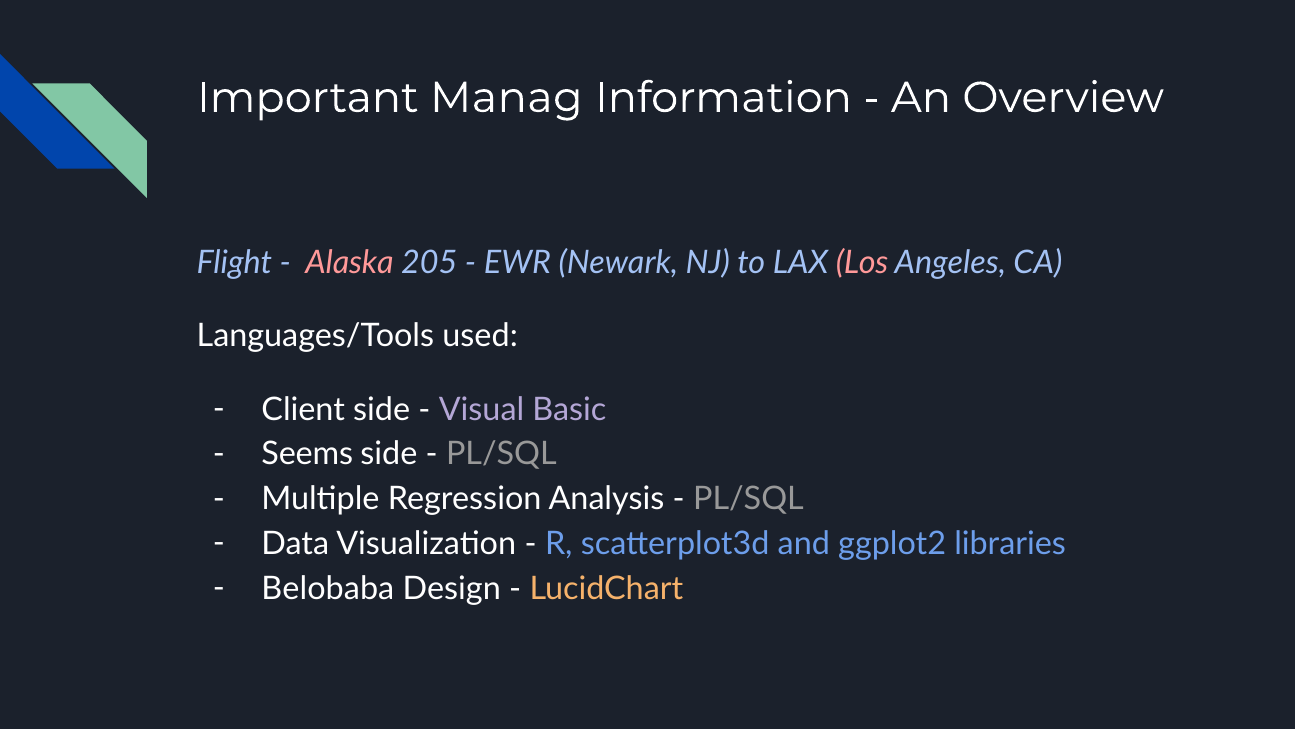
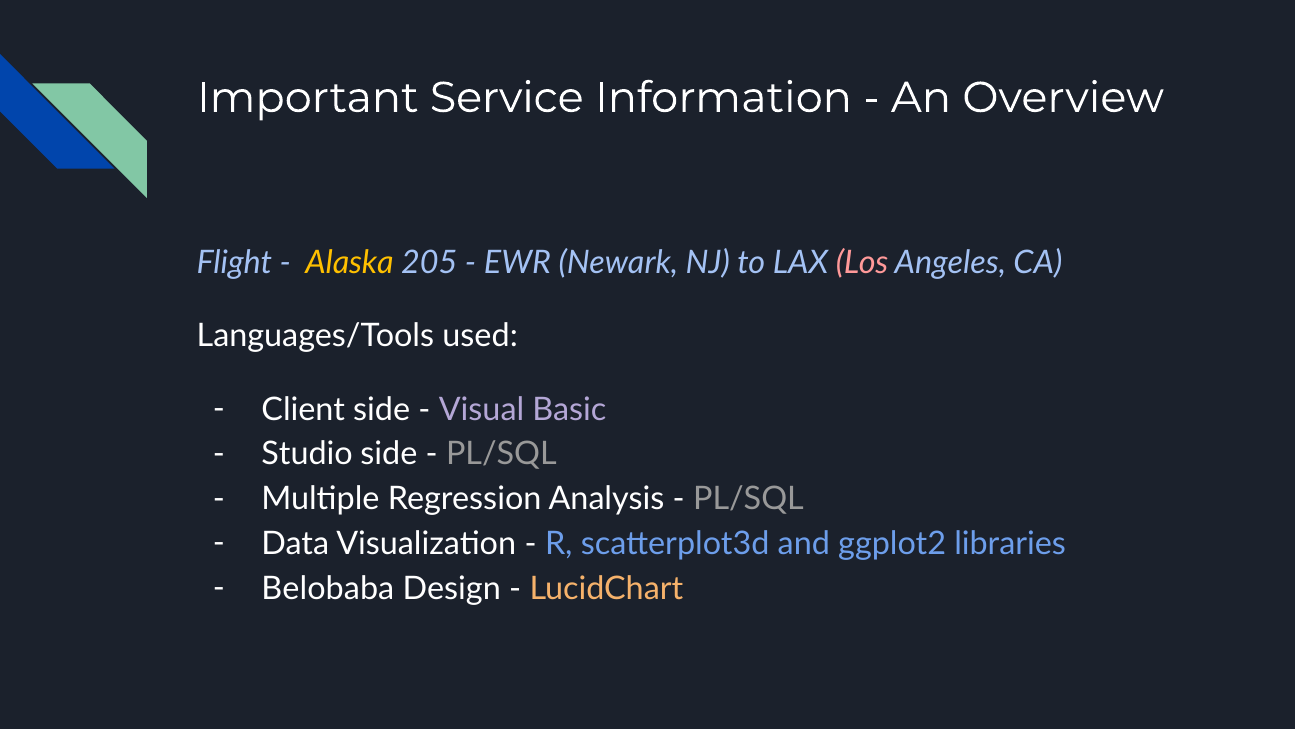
Manag: Manag -> Service (507, 98)
Alaska colour: pink -> yellow (350, 262)
Seems: Seems -> Studio (307, 454)
